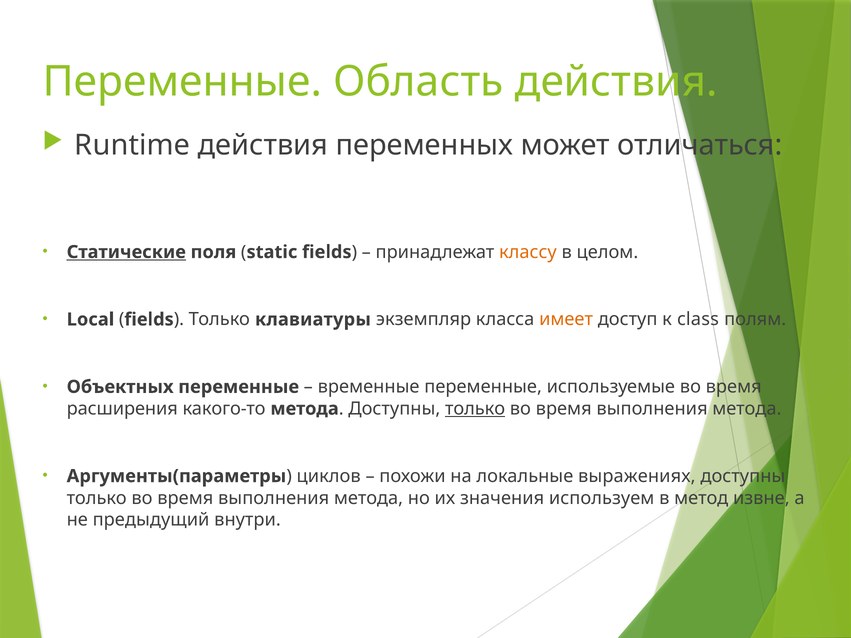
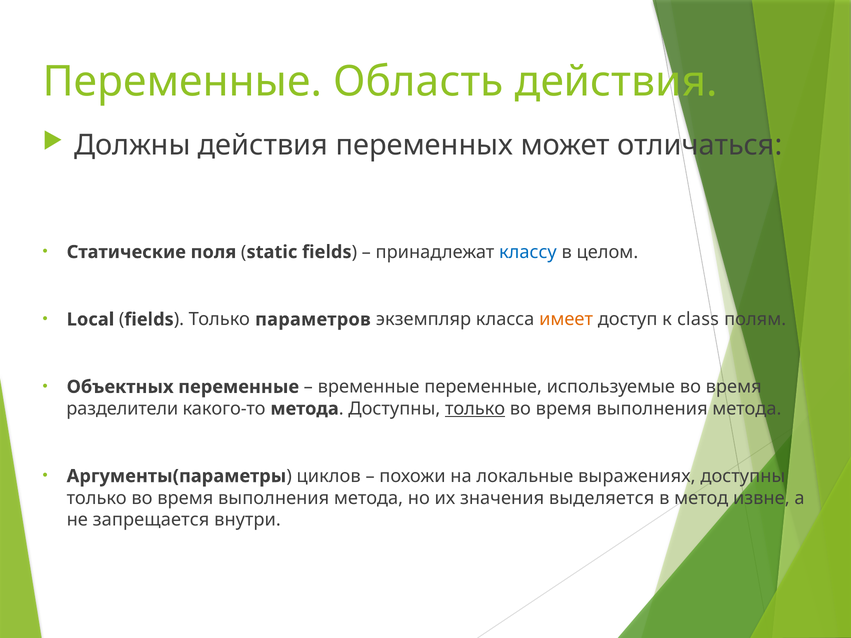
Runtime: Runtime -> Должны (132, 145)
Статические underline: present -> none (126, 252)
классу colour: orange -> blue (528, 252)
клавиатуры: клавиатуры -> параметров (313, 320)
расширения: расширения -> разделители (122, 409)
используем: используем -> выделяется (602, 498)
предыдущий: предыдущий -> запрещается (151, 520)
